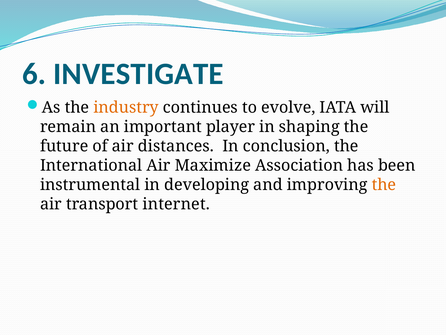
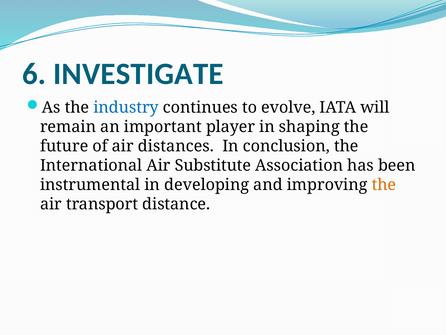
industry colour: orange -> blue (126, 107)
Maximize: Maximize -> Substitute (213, 165)
internet: internet -> distance (176, 204)
